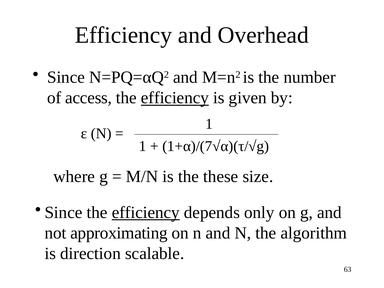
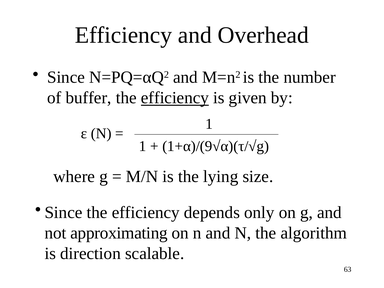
access: access -> buffer (89, 98)
1+α)/(7√α)(τ/√g: 1+α)/(7√α)(τ/√g -> 1+α)/(9√α)(τ/√g (216, 146)
these: these -> lying (221, 177)
efficiency underline: present -> none (146, 213)
